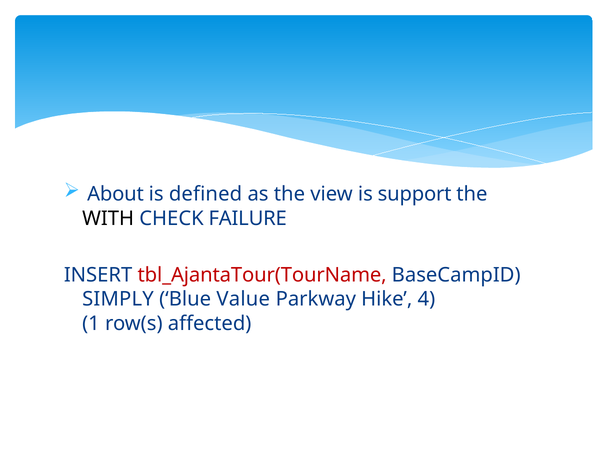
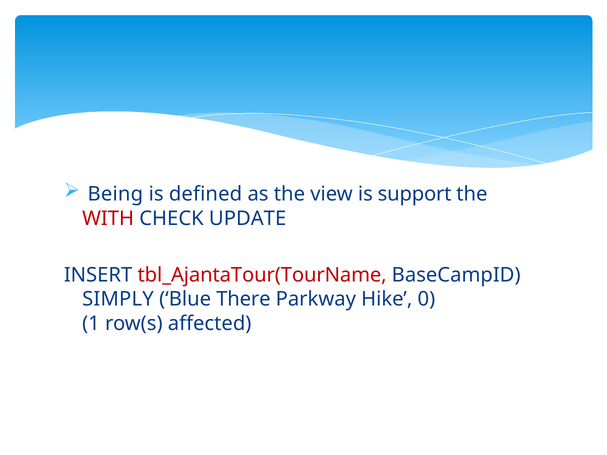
About: About -> Being (115, 194)
WITH colour: black -> red (108, 218)
FAILURE: FAILURE -> UPDATE (248, 218)
Value: Value -> There (243, 299)
4: 4 -> 0 (426, 299)
